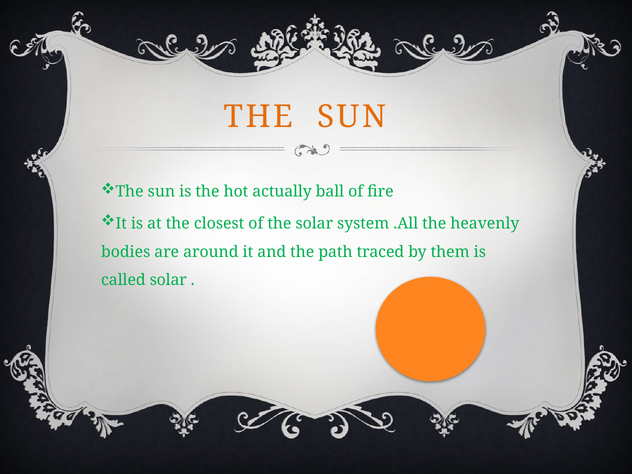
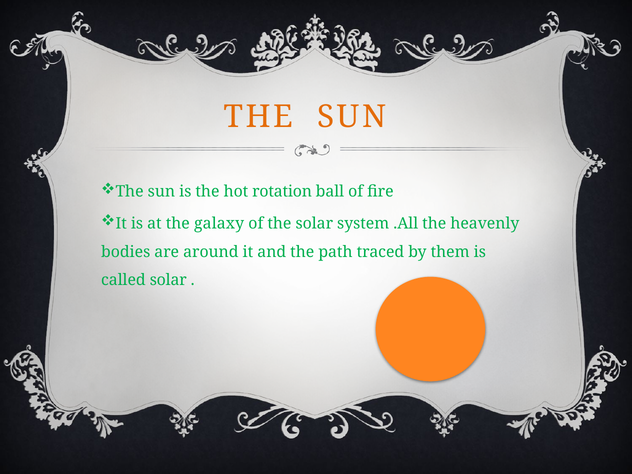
actually: actually -> rotation (282, 192)
closest: closest -> galaxy (219, 223)
